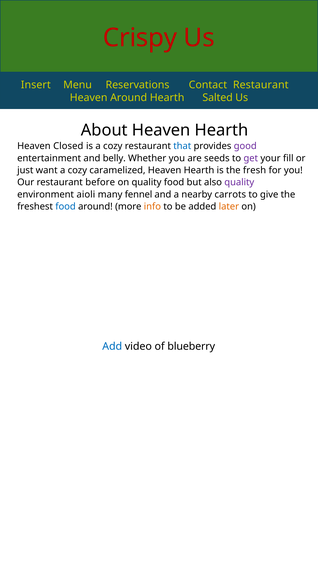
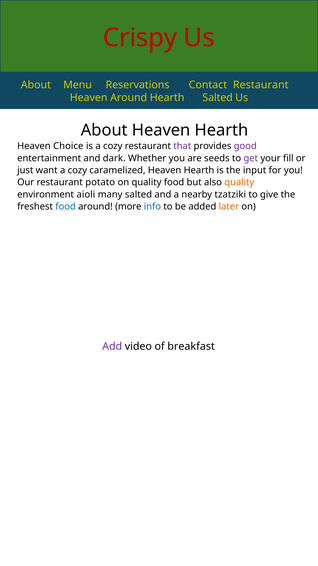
Insert: Insert -> About (36, 85)
Closed: Closed -> Choice (68, 146)
that colour: blue -> purple (182, 146)
belly: belly -> dark (114, 158)
fresh: fresh -> input (255, 170)
before: before -> potato (100, 182)
quality colour: purple -> orange (239, 182)
many fennel: fennel -> salted (138, 194)
carrots: carrots -> tzatziki (230, 194)
info colour: orange -> blue (152, 206)
Add colour: blue -> purple (112, 346)
blueberry: blueberry -> breakfast (191, 346)
